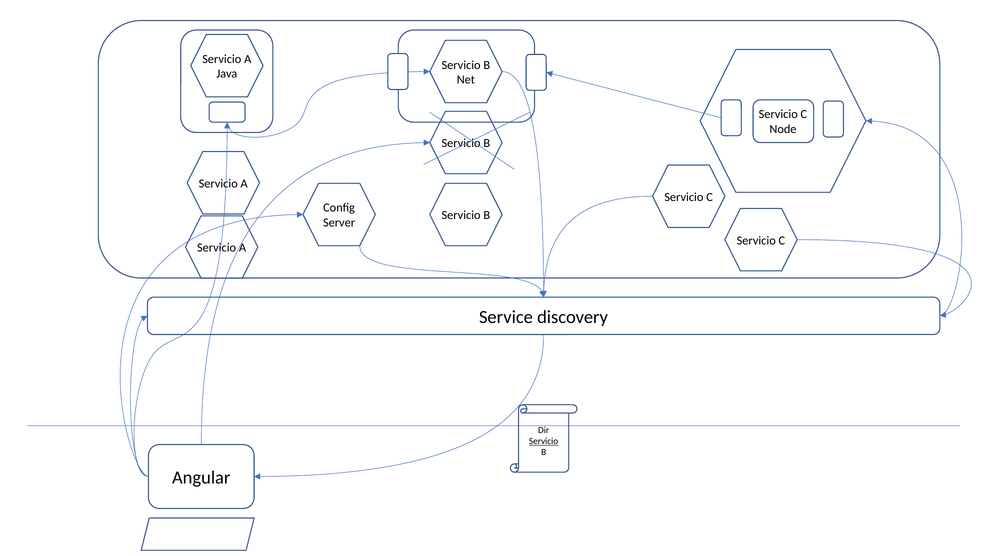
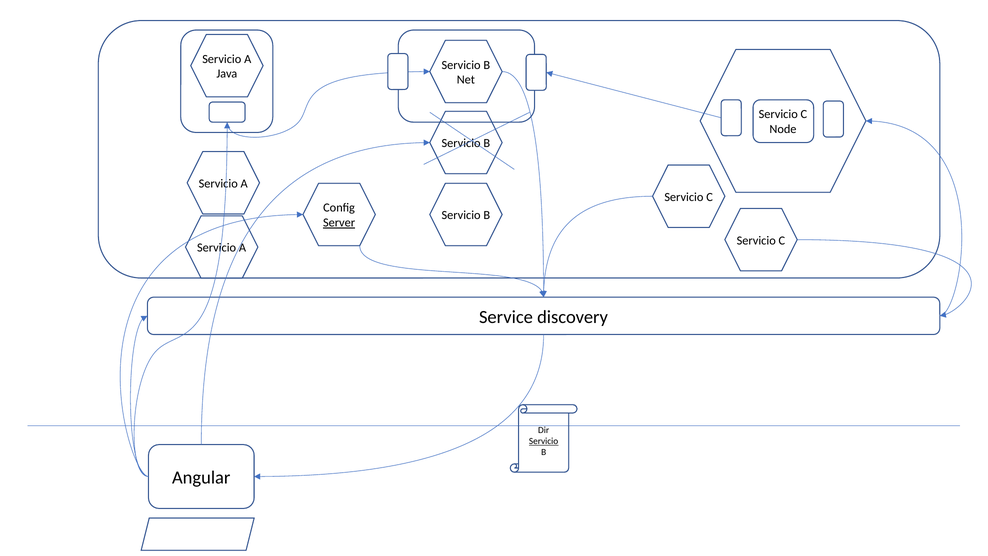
Server underline: none -> present (339, 223)
